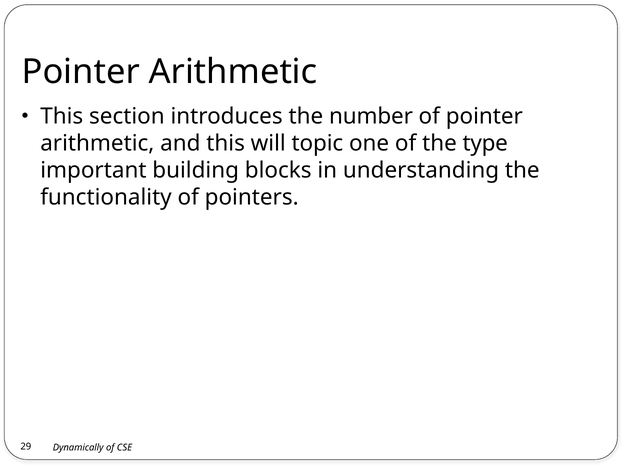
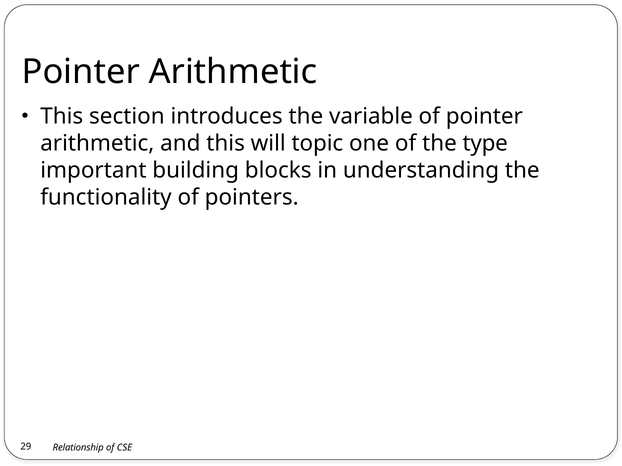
number: number -> variable (371, 117)
Dynamically: Dynamically -> Relationship (78, 448)
